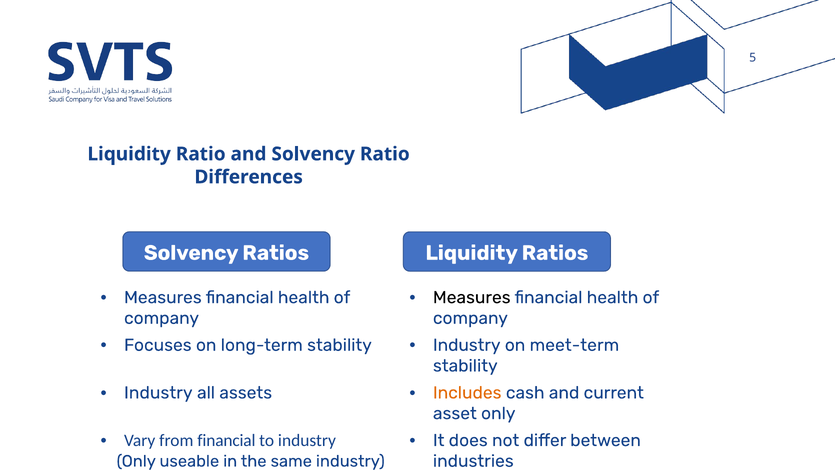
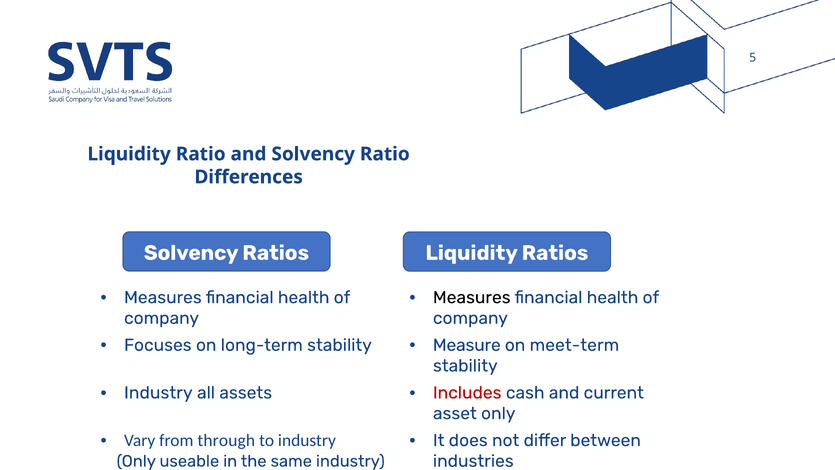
Industry: Industry -> Measure (467, 345)
Includes colour: orange -> red (467, 392)
from financial: financial -> through (226, 440)
